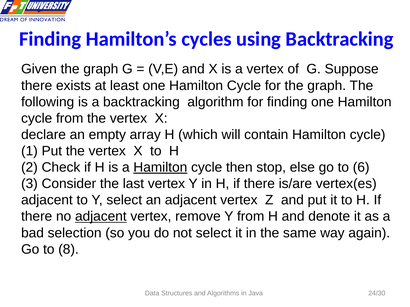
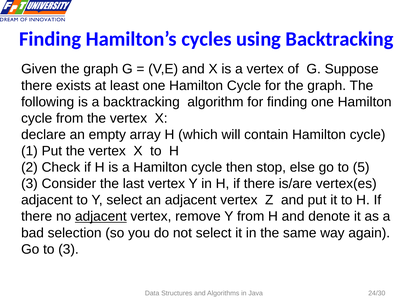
Hamilton underline: present -> none (160, 168)
6: 6 -> 5 (361, 168)
to 8: 8 -> 3 (69, 250)
